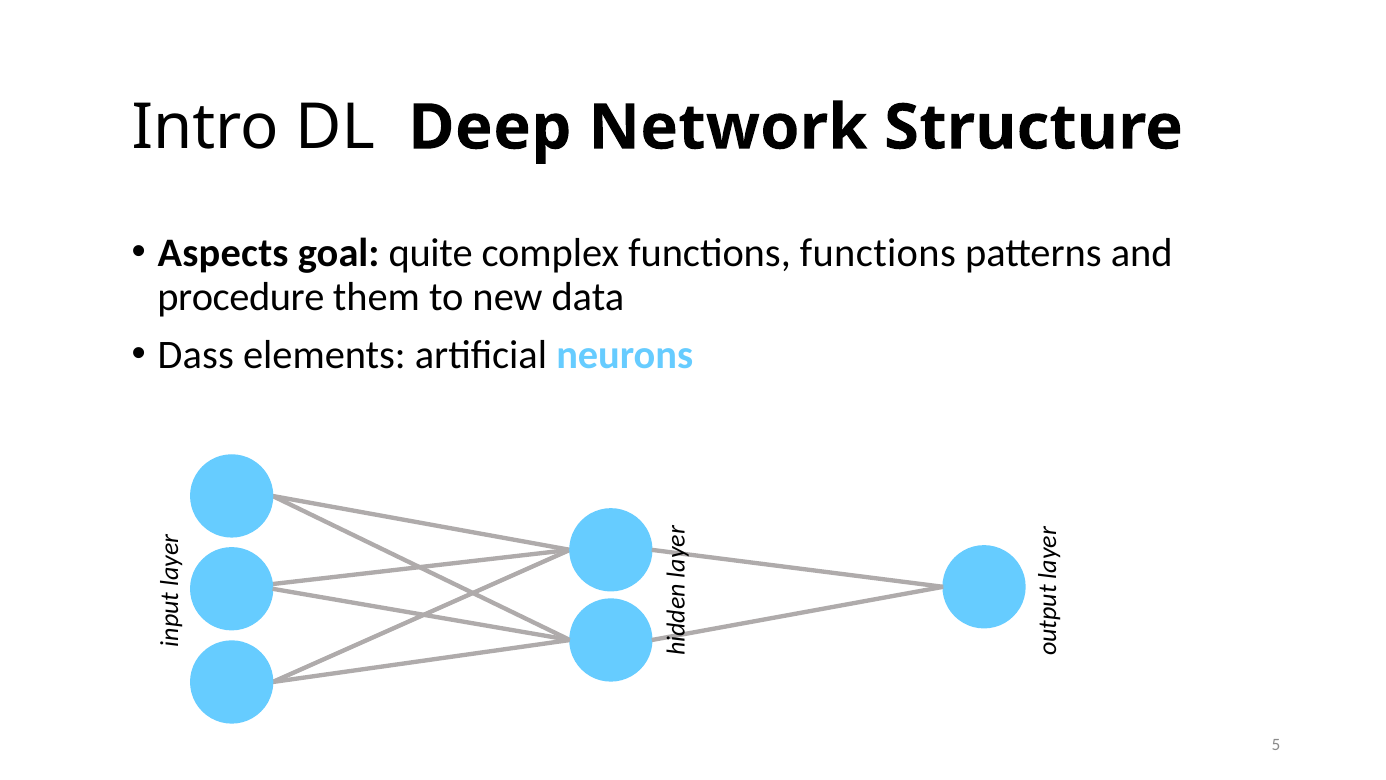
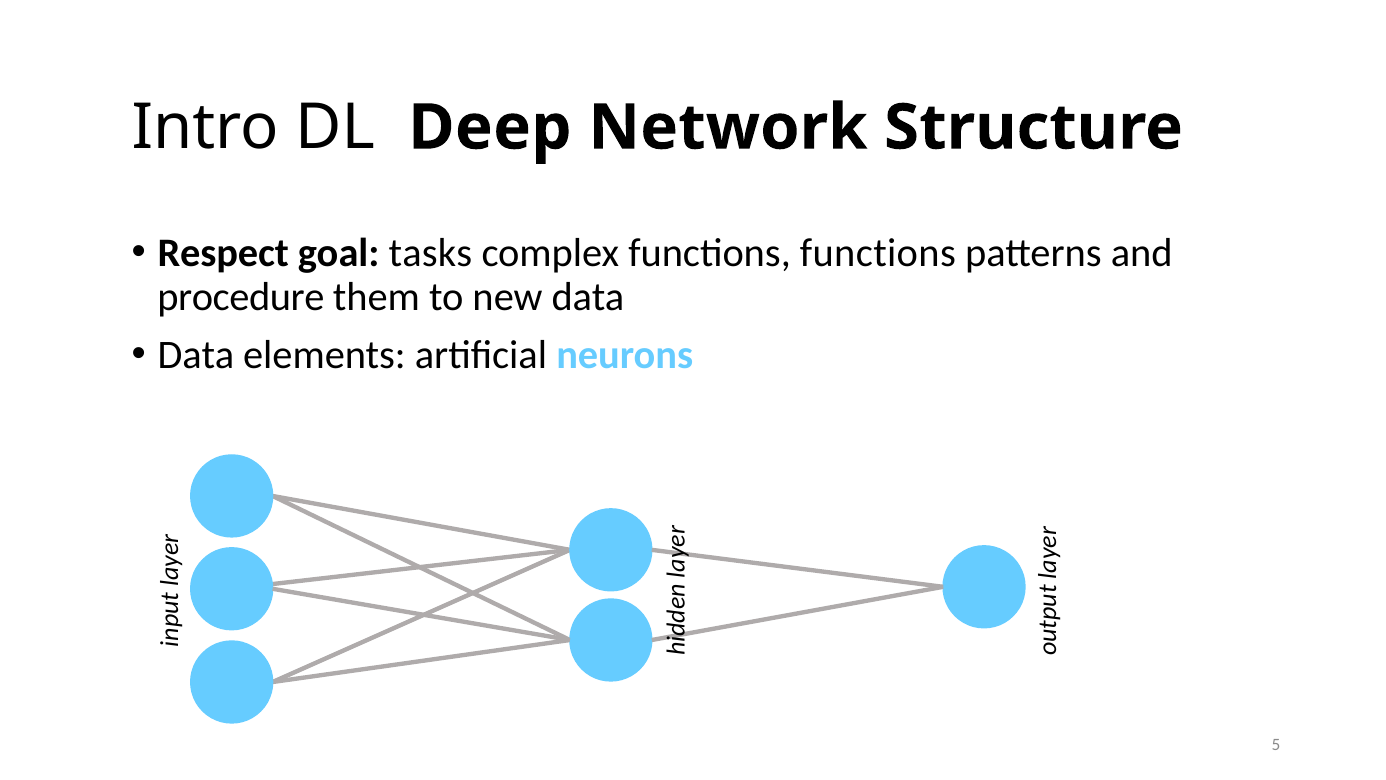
Aspects: Aspects -> Respect (223, 253)
quite: quite -> tasks (430, 253)
Dass: Dass -> Data (196, 355)
